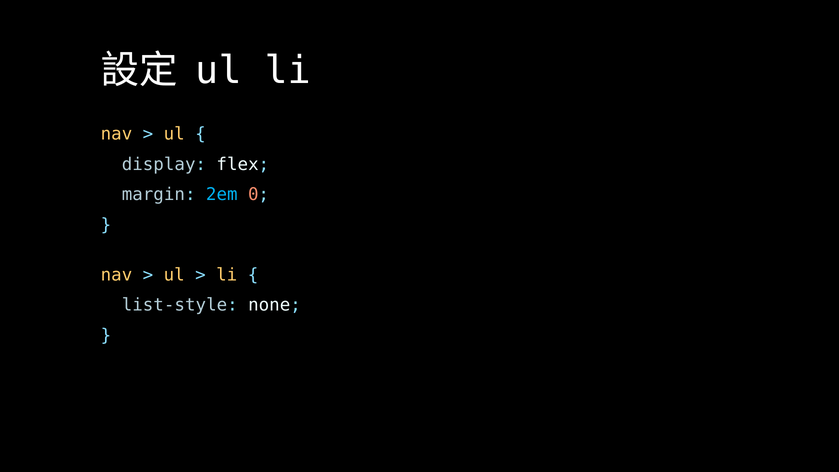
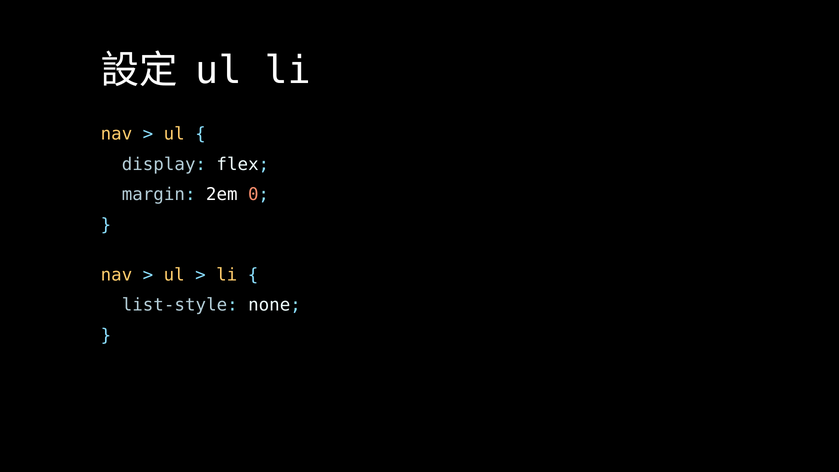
2em colour: light blue -> white (222, 195)
